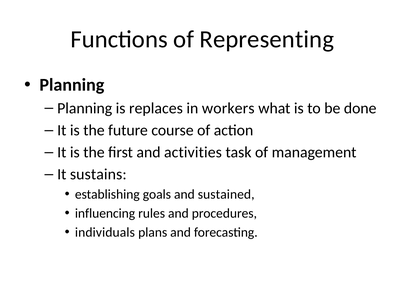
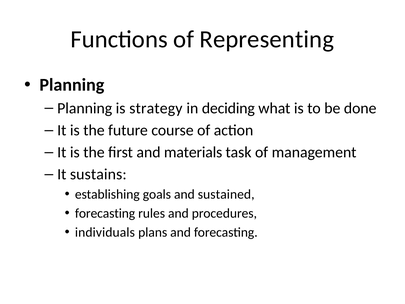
replaces: replaces -> strategy (156, 108)
workers: workers -> deciding (228, 108)
activities: activities -> materials (193, 152)
influencing: influencing -> forecasting (105, 213)
